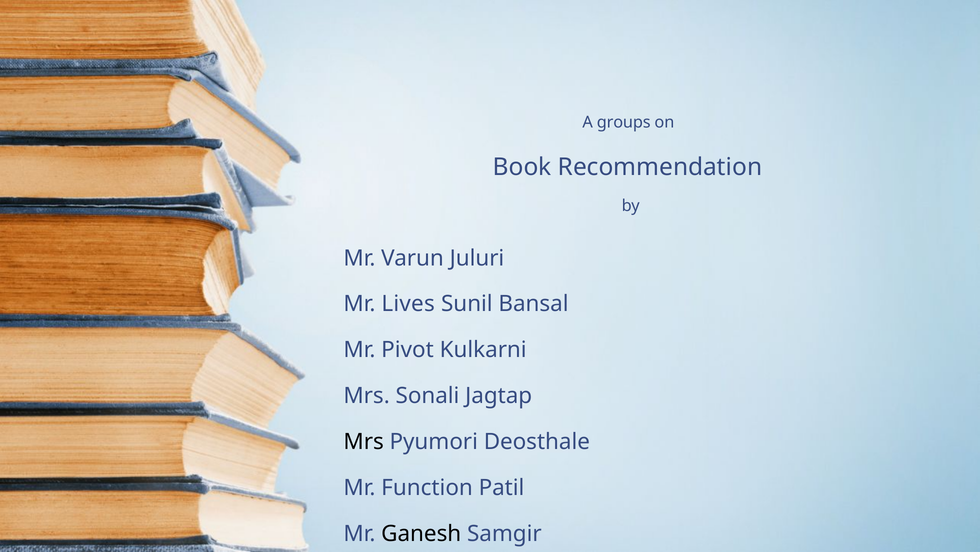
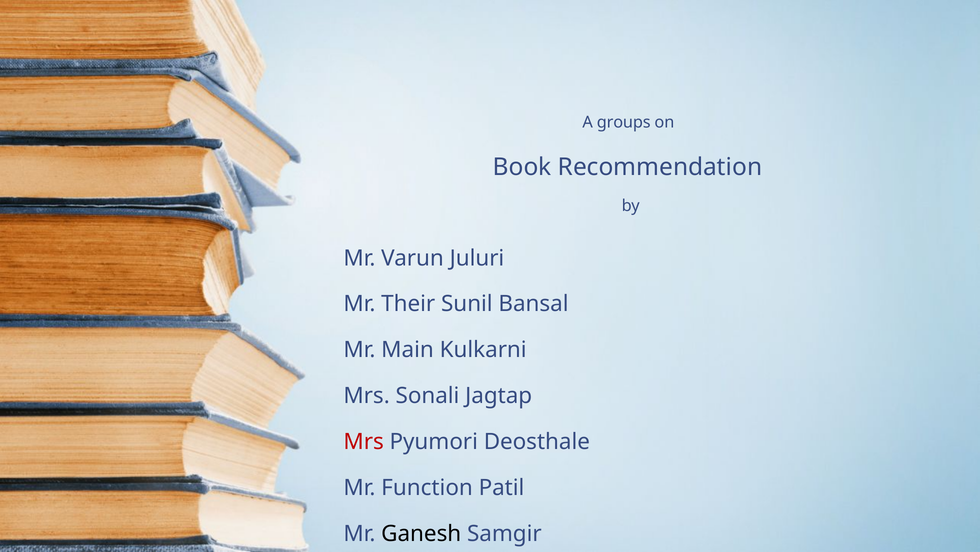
Lives: Lives -> Their (408, 303)
Pivot: Pivot -> Main (408, 349)
Mrs colour: black -> red (364, 441)
